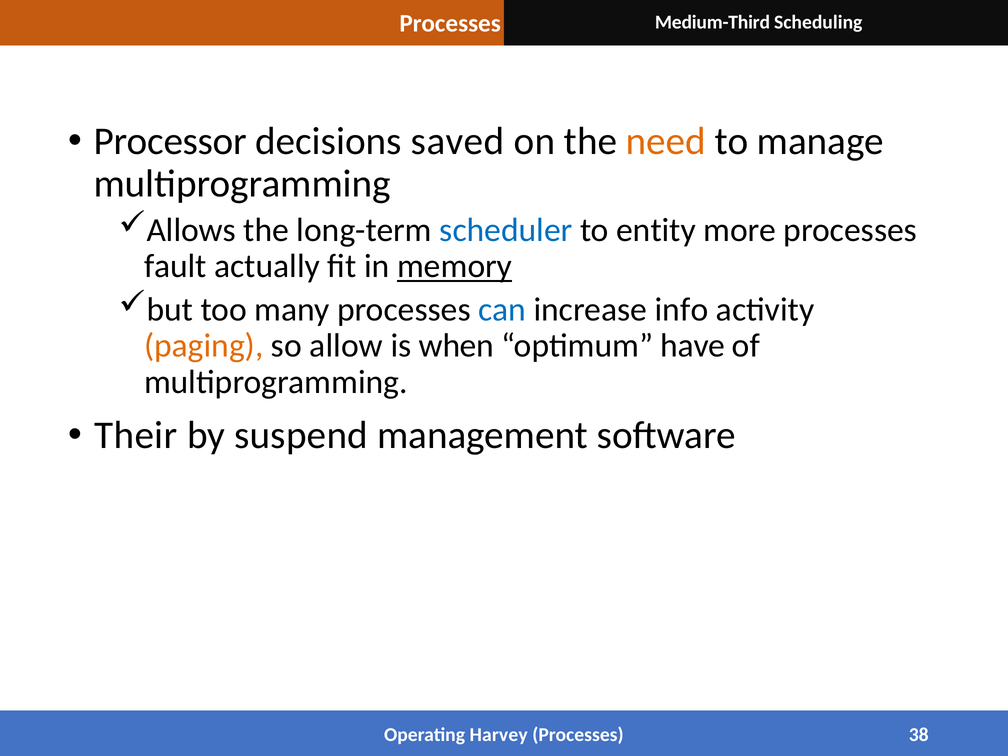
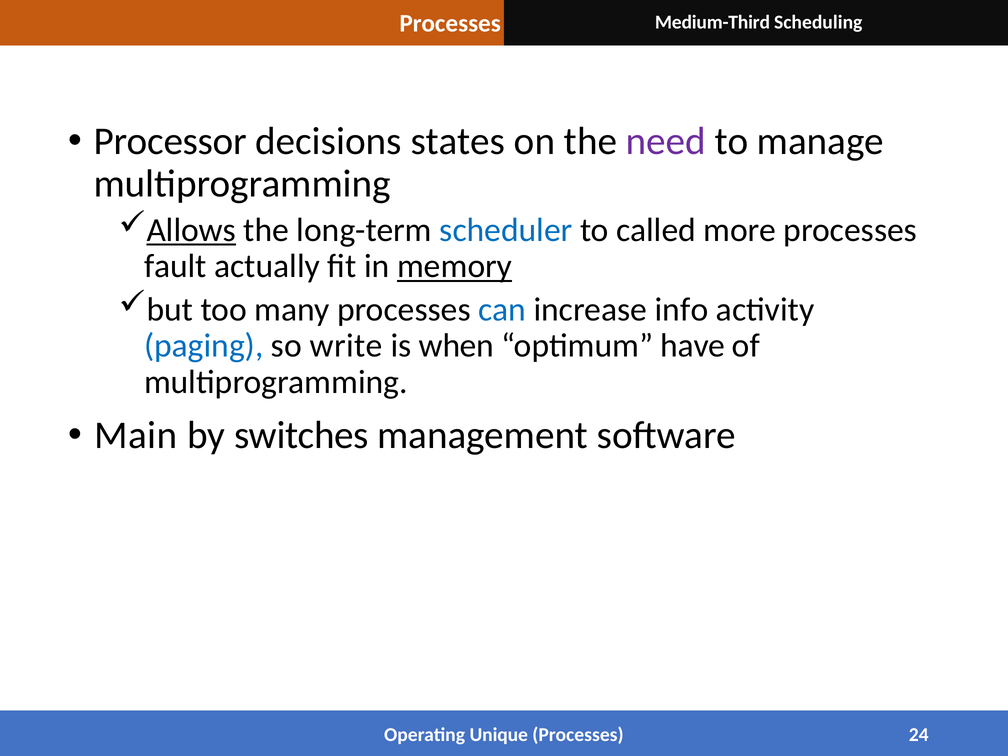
saved: saved -> states (458, 141)
need colour: orange -> purple (666, 141)
Allows underline: none -> present (191, 230)
entity: entity -> called (656, 230)
paging colour: orange -> blue (204, 346)
allow: allow -> write (346, 346)
Their: Their -> Main (136, 435)
suspend: suspend -> switches (301, 435)
Harvey: Harvey -> Unique (499, 735)
38: 38 -> 24 (919, 735)
